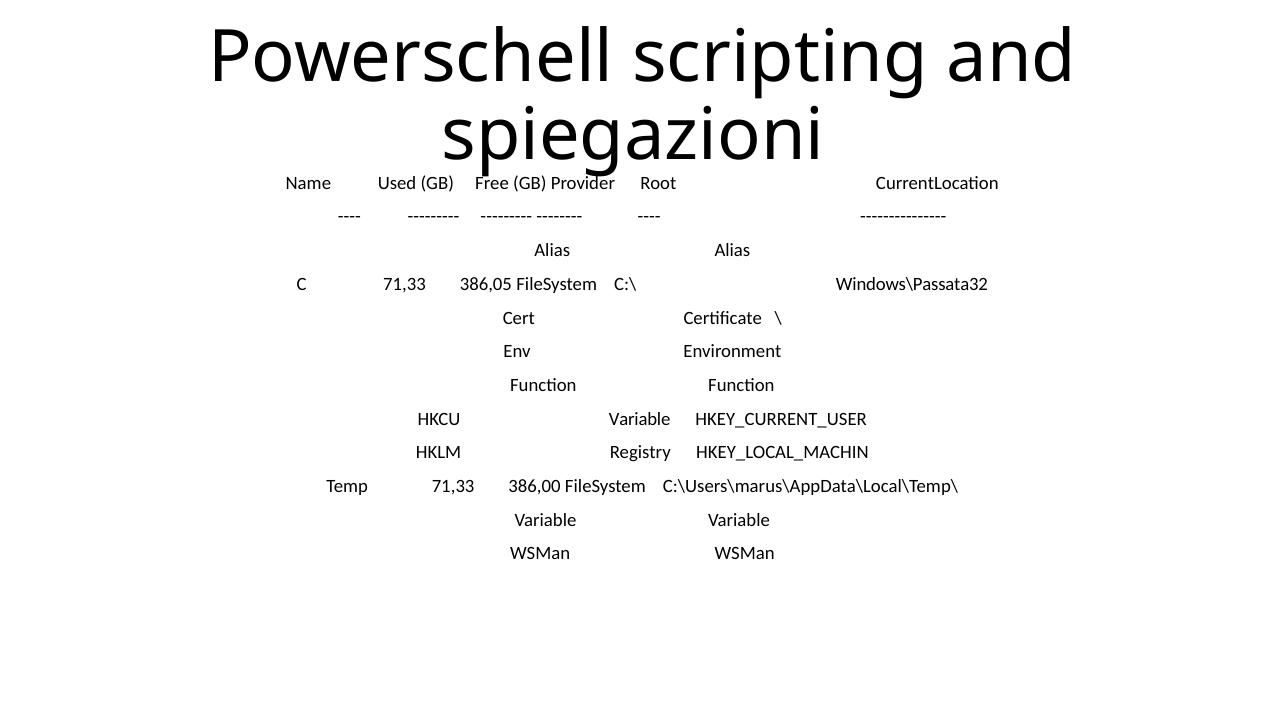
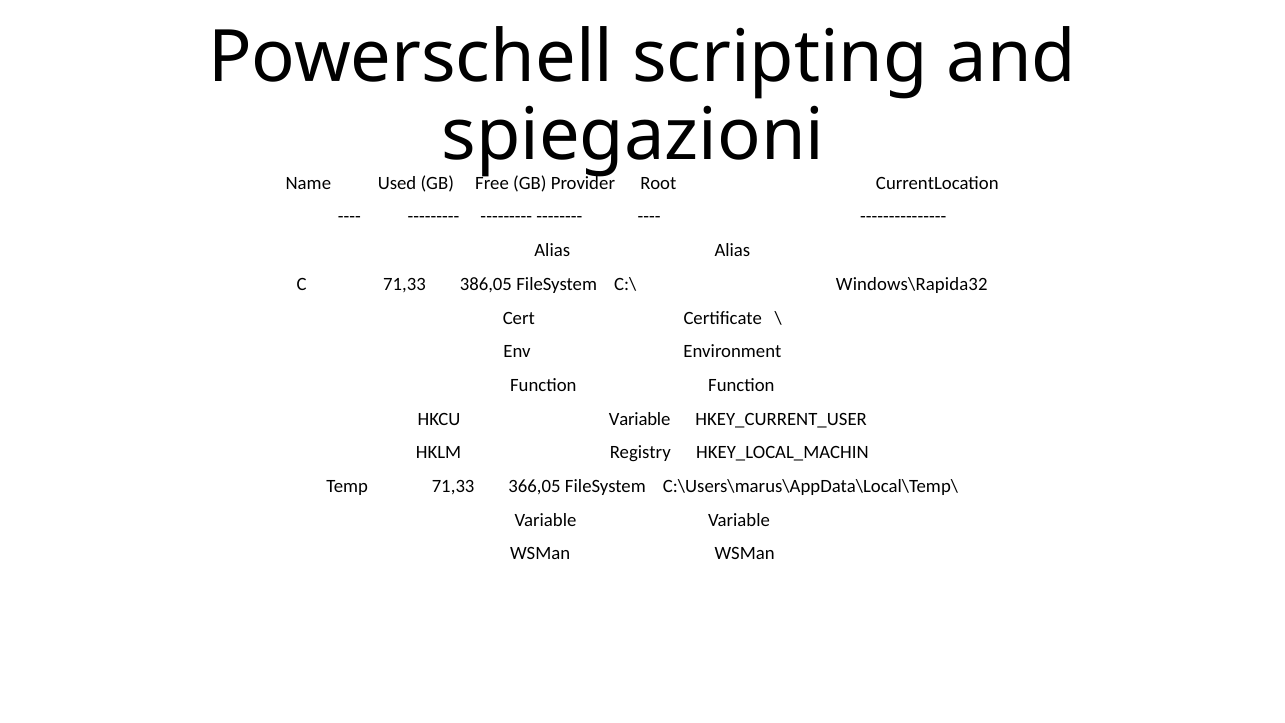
Windows\Passata32: Windows\Passata32 -> Windows\Rapida32 (912, 284)
386,00: 386,00 -> 366,05 (535, 486)
